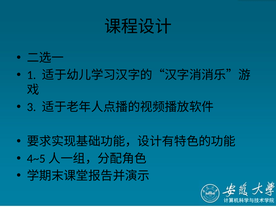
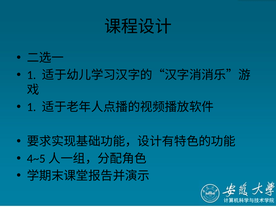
3: 3 -> 1 (32, 107)
